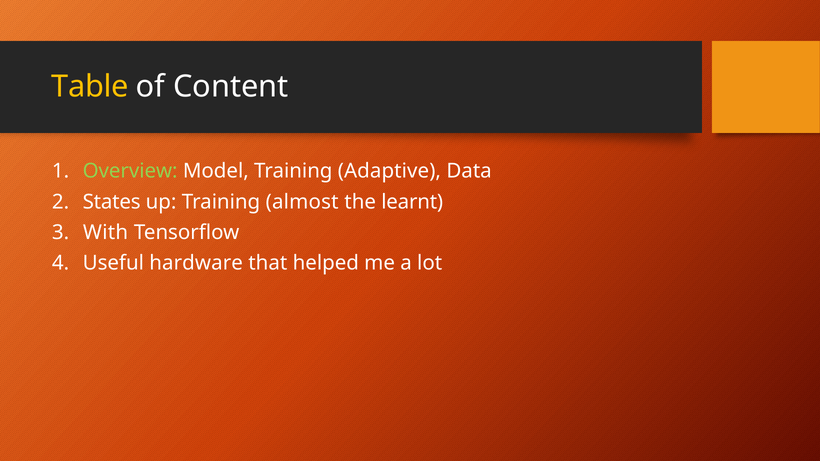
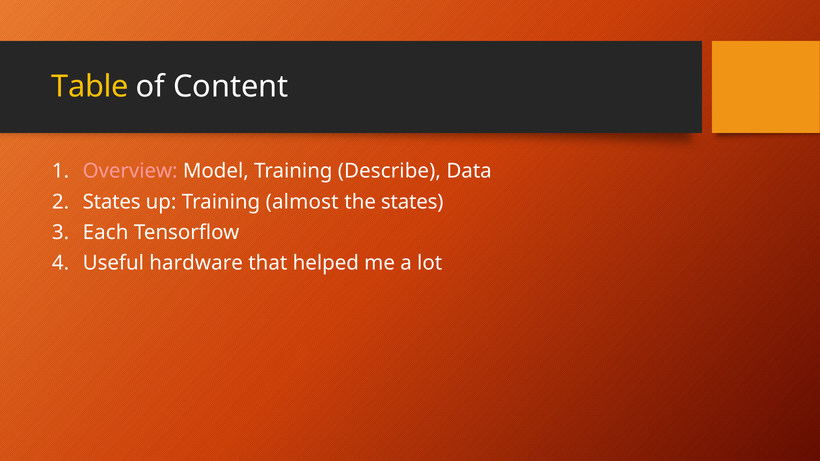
Overview colour: light green -> pink (130, 171)
Adaptive: Adaptive -> Describe (389, 171)
the learnt: learnt -> states (412, 202)
With: With -> Each (106, 233)
